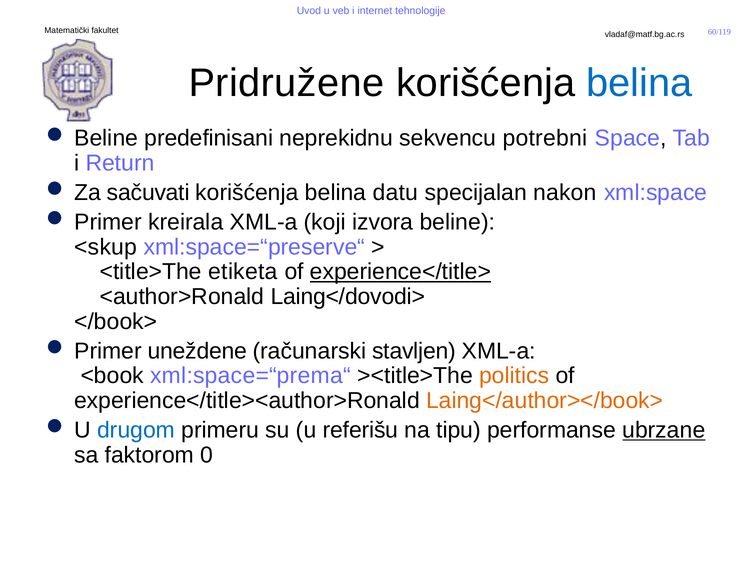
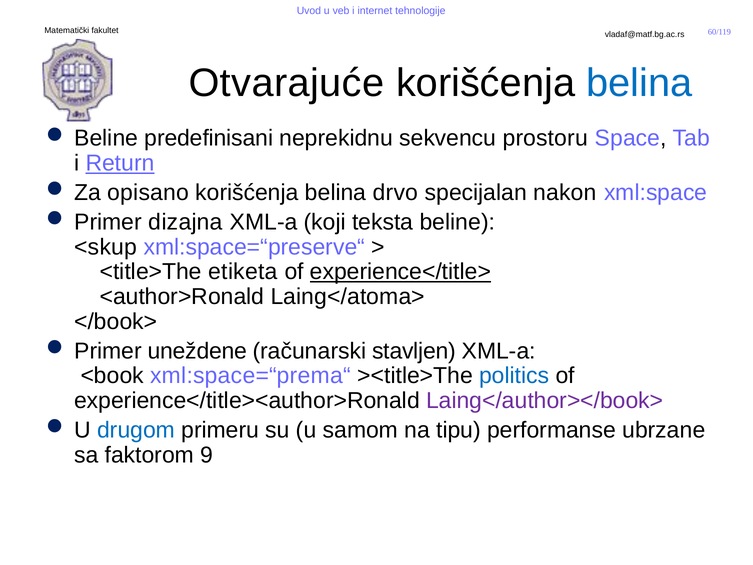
Pridružene: Pridružene -> Otvarajuće (286, 83)
potrebni: potrebni -> prostoru (545, 138)
Return underline: none -> present (120, 163)
sačuvati: sačuvati -> opisano (148, 193)
datu: datu -> drvo (395, 193)
kreirala: kreirala -> dizajna (186, 222)
izvora: izvora -> teksta (383, 222)
Laing</dovodi>: Laing</dovodi> -> Laing</atoma> (348, 297)
politics colour: orange -> blue (514, 376)
Laing</author></book> colour: orange -> purple (545, 401)
referišu: referišu -> samom (360, 430)
ubrzane underline: present -> none (664, 430)
0: 0 -> 9 (207, 455)
